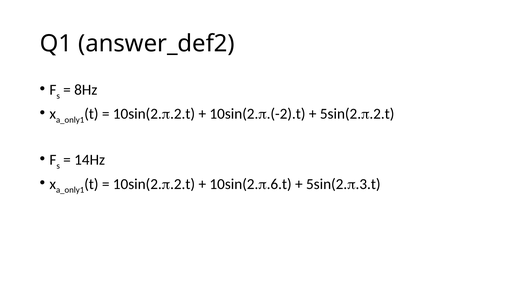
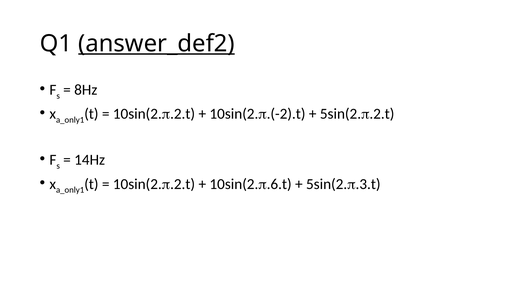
answer_def2 underline: none -> present (156, 44)
